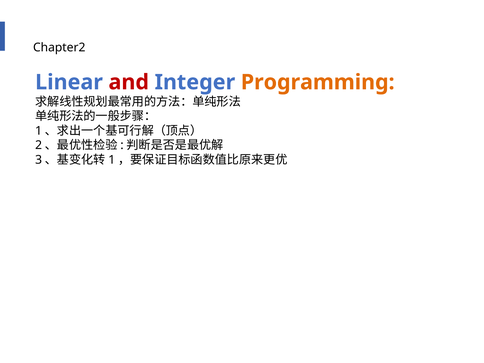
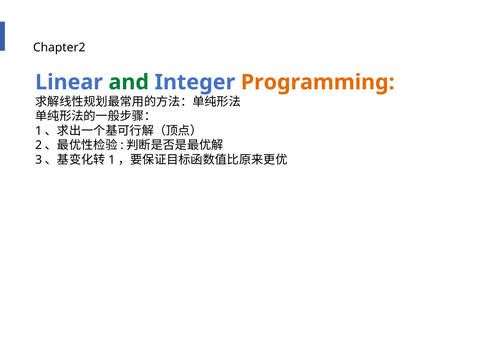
and colour: red -> green (129, 82)
